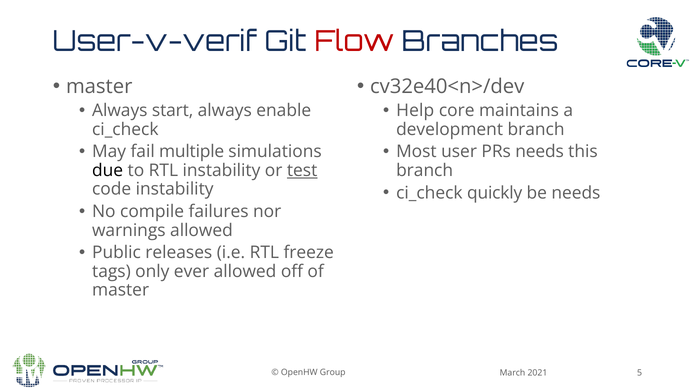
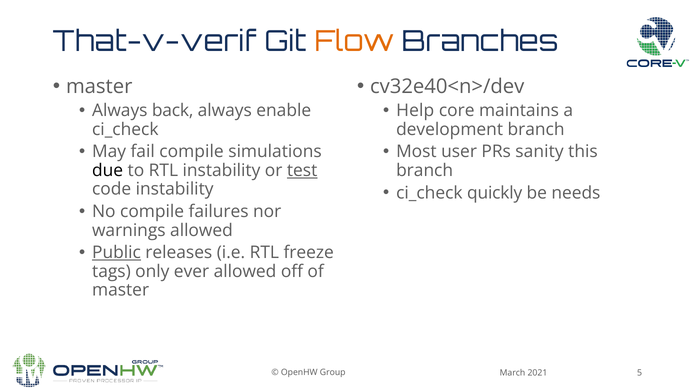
User-v-verif: User-v-verif -> That-v-verif (155, 42)
Flow colour: red -> orange (354, 42)
start: start -> back (173, 111)
fail multiple: multiple -> compile (192, 152)
PRs needs: needs -> sanity (539, 152)
Public underline: none -> present (116, 253)
